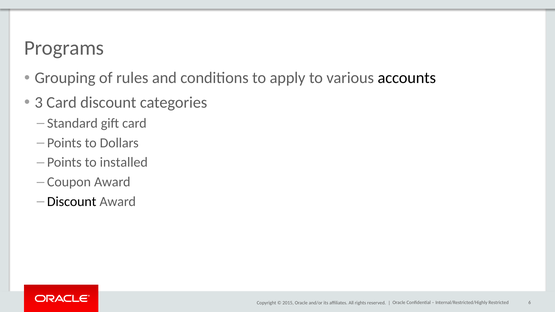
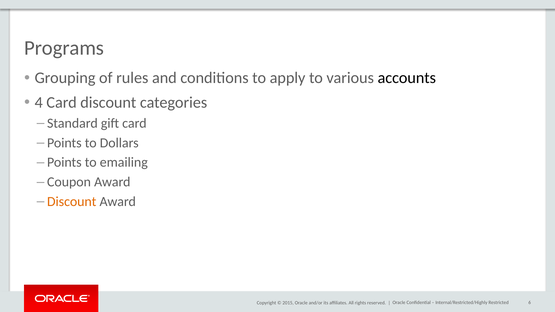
3: 3 -> 4 (39, 102)
installed: installed -> emailing (124, 163)
Discount colour: black -> orange (72, 202)
